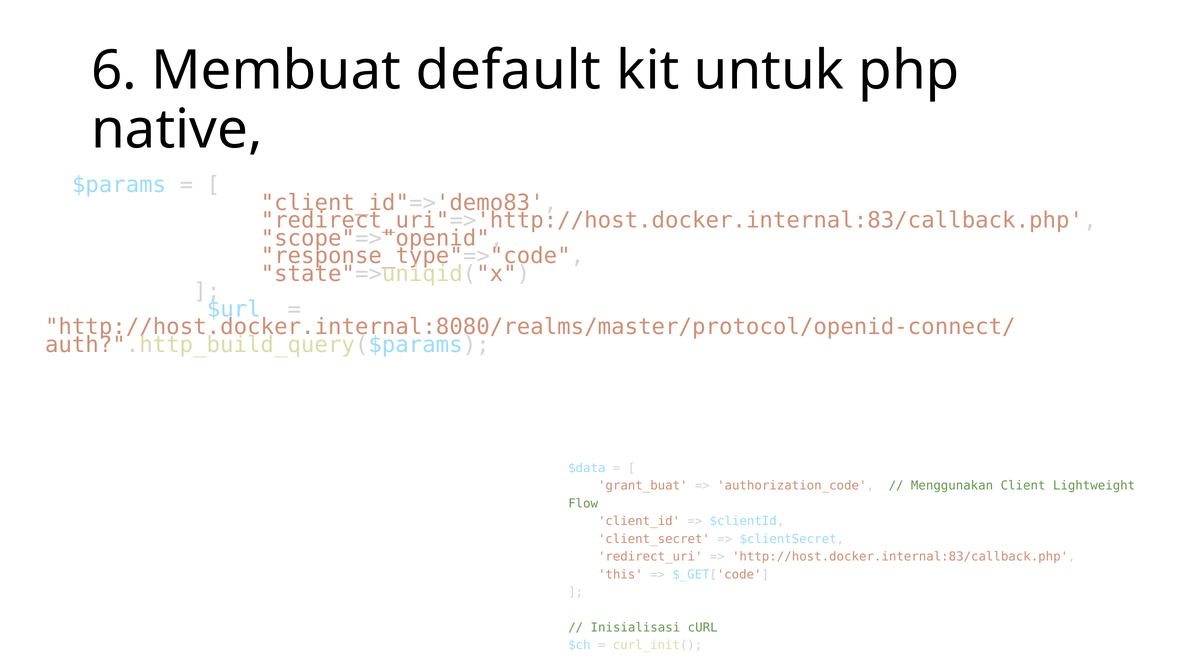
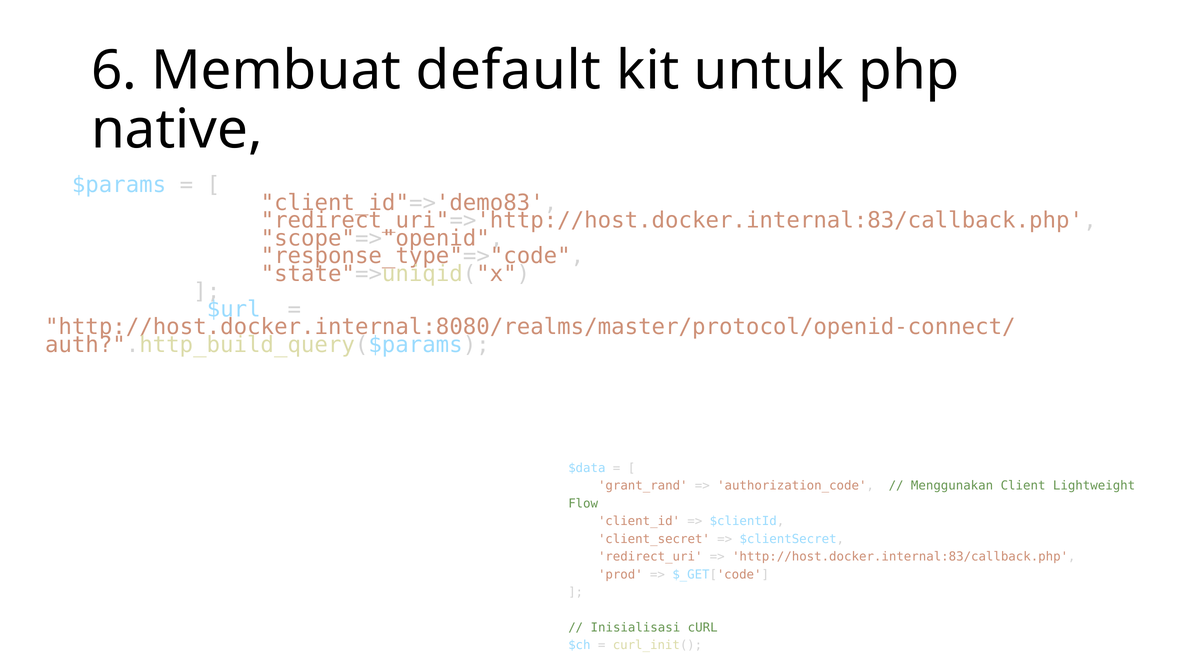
grant_buat: grant_buat -> grant_rand (643, 486)
this: this -> prod (620, 575)
